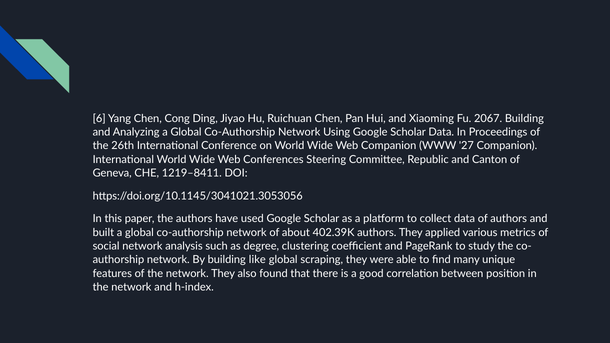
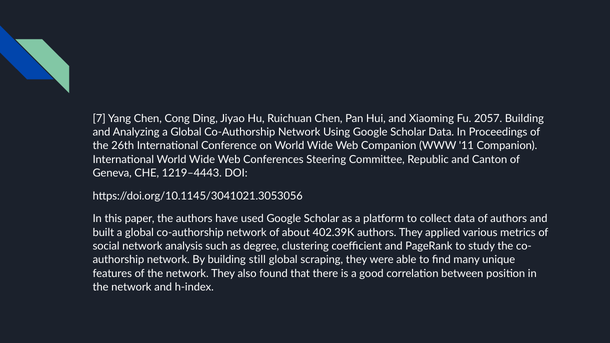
6: 6 -> 7 (99, 119)
2067: 2067 -> 2057 (488, 119)
27: 27 -> 11 (466, 146)
1219–8411: 1219–8411 -> 1219–4443 (192, 173)
like: like -> still (257, 260)
